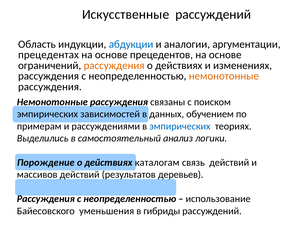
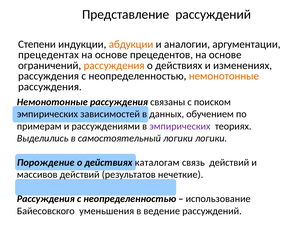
Искусственные: Искусственные -> Представление (126, 15)
Область: Область -> Степени (37, 44)
абдукции colour: blue -> orange (131, 44)
эмпирических colour: blue -> purple (180, 126)
самостоятельный анализ: анализ -> логики (178, 138)
деревьев: деревьев -> нечеткие (181, 174)
гибриды: гибриды -> ведение (162, 210)
